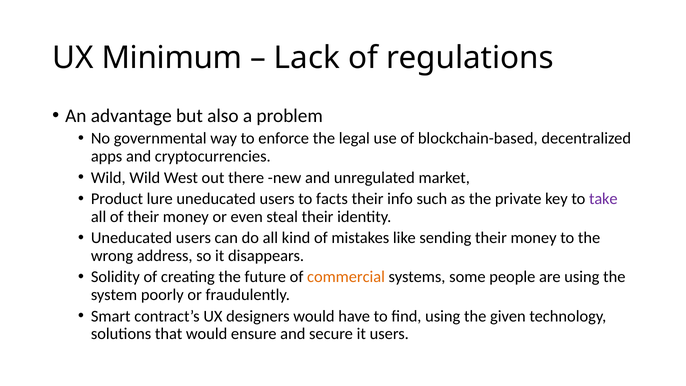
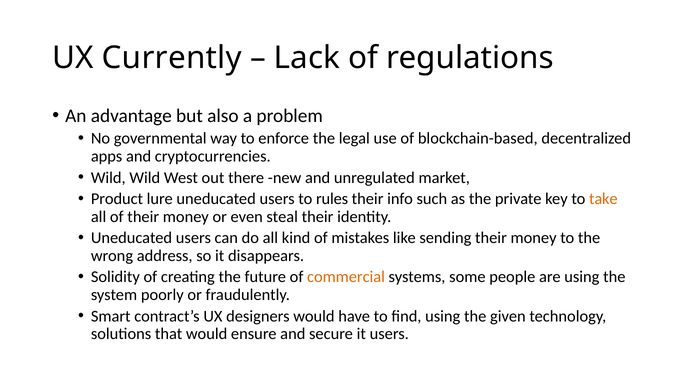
Minimum: Minimum -> Currently (172, 58)
facts: facts -> rules (332, 199)
take colour: purple -> orange (603, 199)
